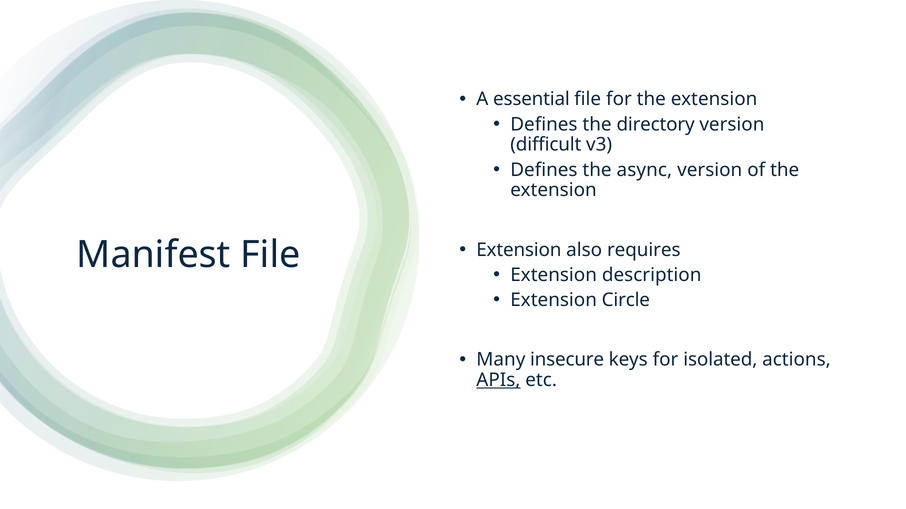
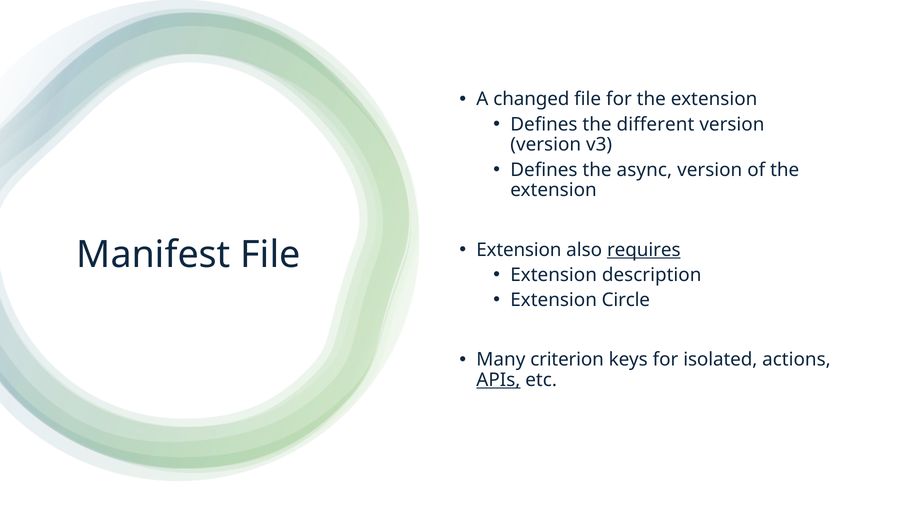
essential: essential -> changed (531, 99)
directory: directory -> different (655, 124)
difficult: difficult -> version (546, 145)
requires underline: none -> present (644, 250)
insecure: insecure -> criterion (567, 360)
